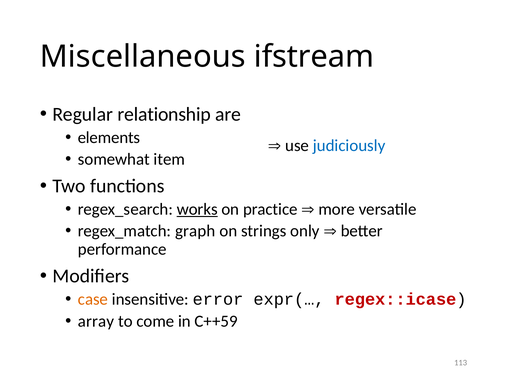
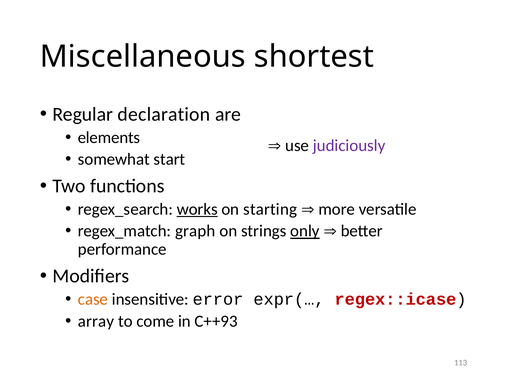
ifstream: ifstream -> shortest (314, 57)
relationship: relationship -> declaration (164, 114)
judiciously colour: blue -> purple (349, 146)
item: item -> start (169, 159)
practice: practice -> starting (270, 209)
only underline: none -> present (305, 231)
C++59: C++59 -> C++93 (216, 321)
